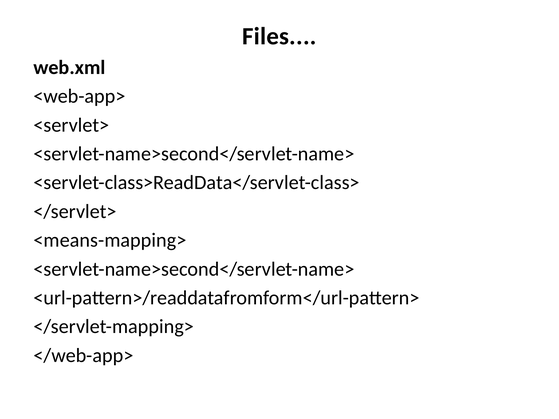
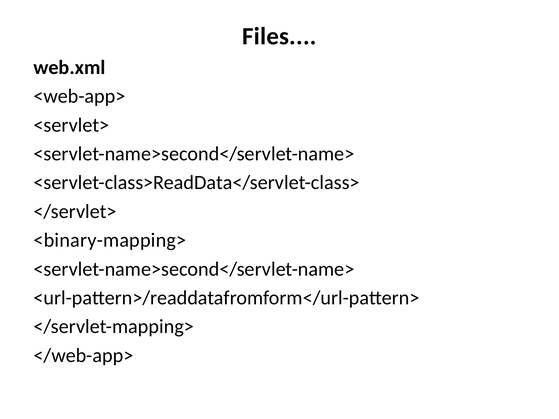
<means-mapping>: <means-mapping> -> <binary-mapping> (110, 240)
